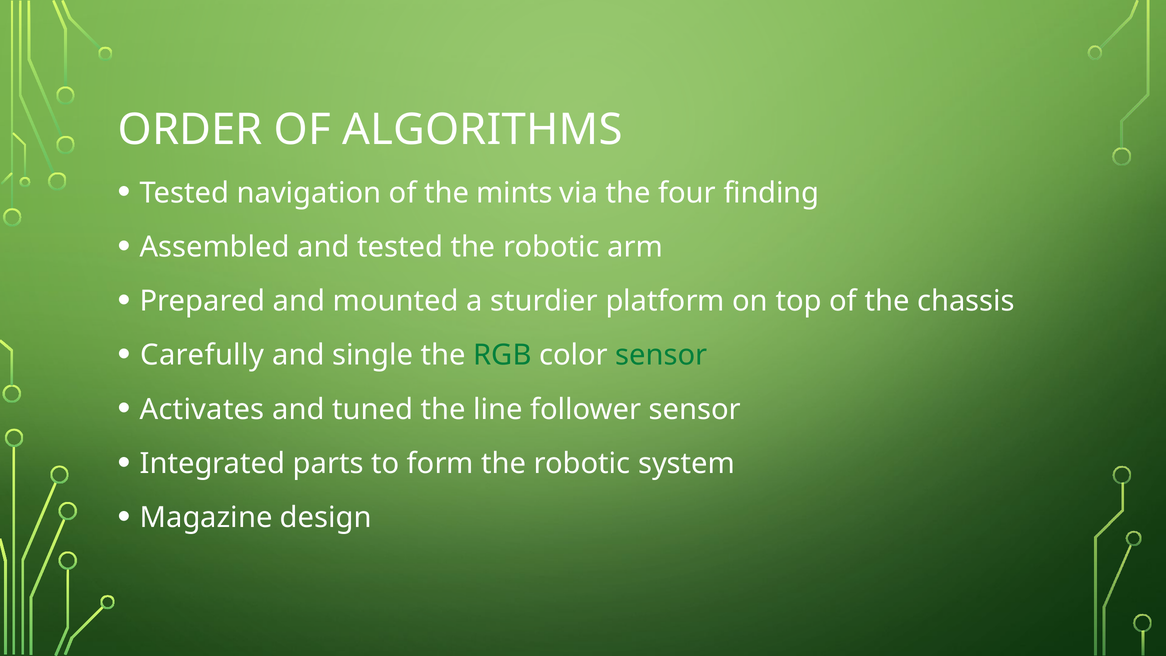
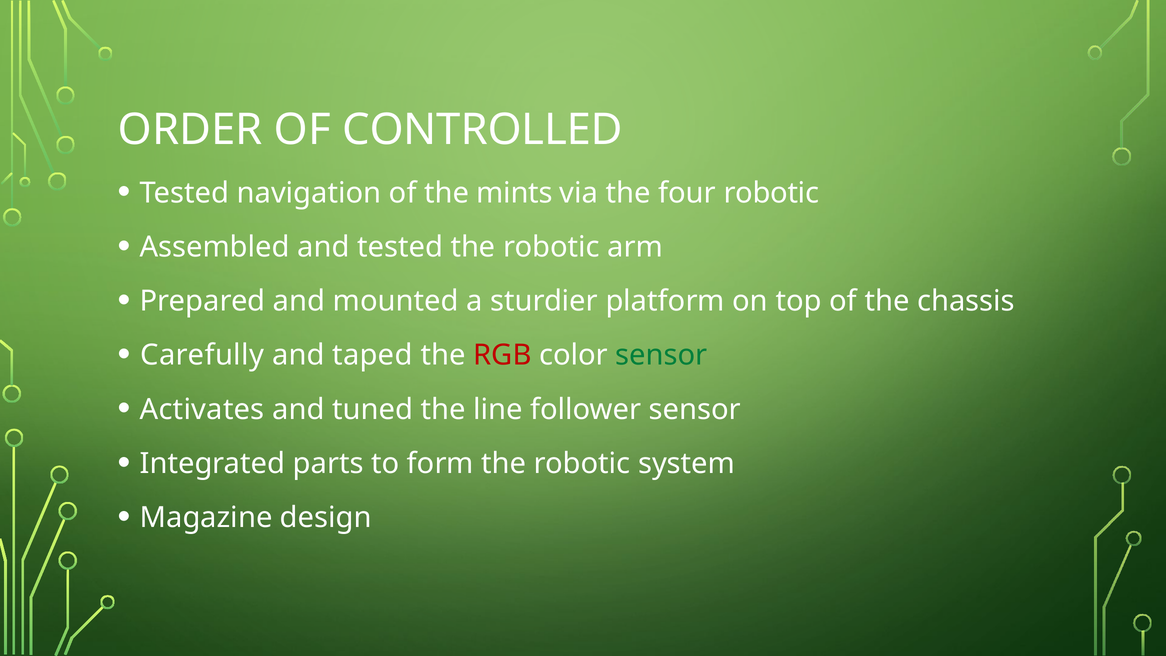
ALGORITHMS: ALGORITHMS -> CONTROLLED (483, 130)
four finding: finding -> robotic (771, 193)
single: single -> taped (372, 355)
RGB colour: green -> red (502, 355)
